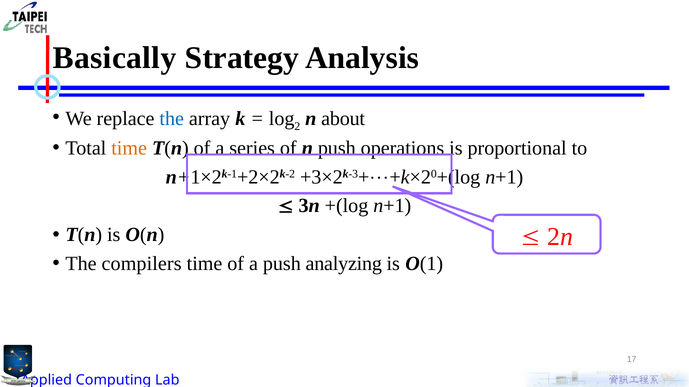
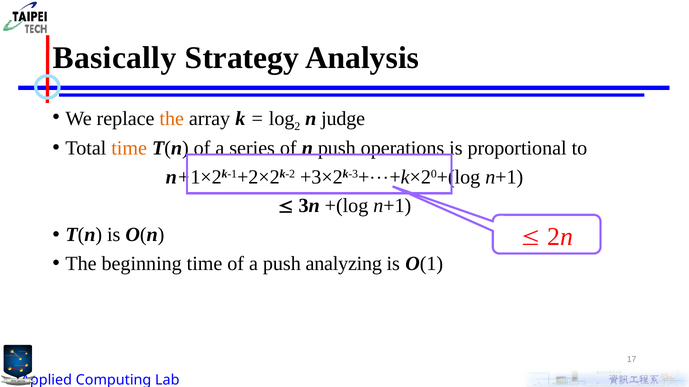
the colour: blue -> orange (172, 119)
about: about -> judge (343, 119)
compilers: compilers -> beginning (142, 264)
